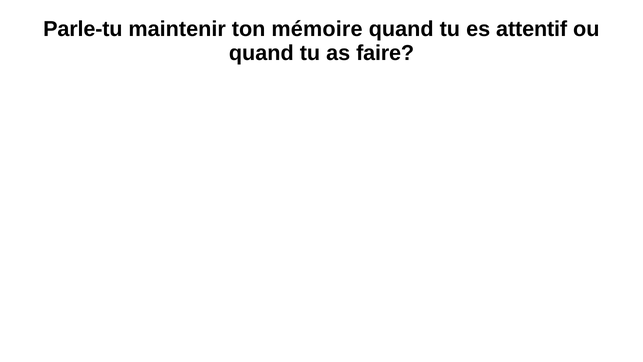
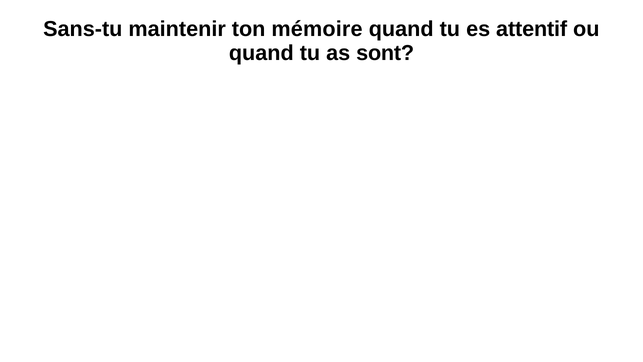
Parle-tu: Parle-tu -> Sans-tu (83, 29)
faire: faire -> sont (385, 53)
